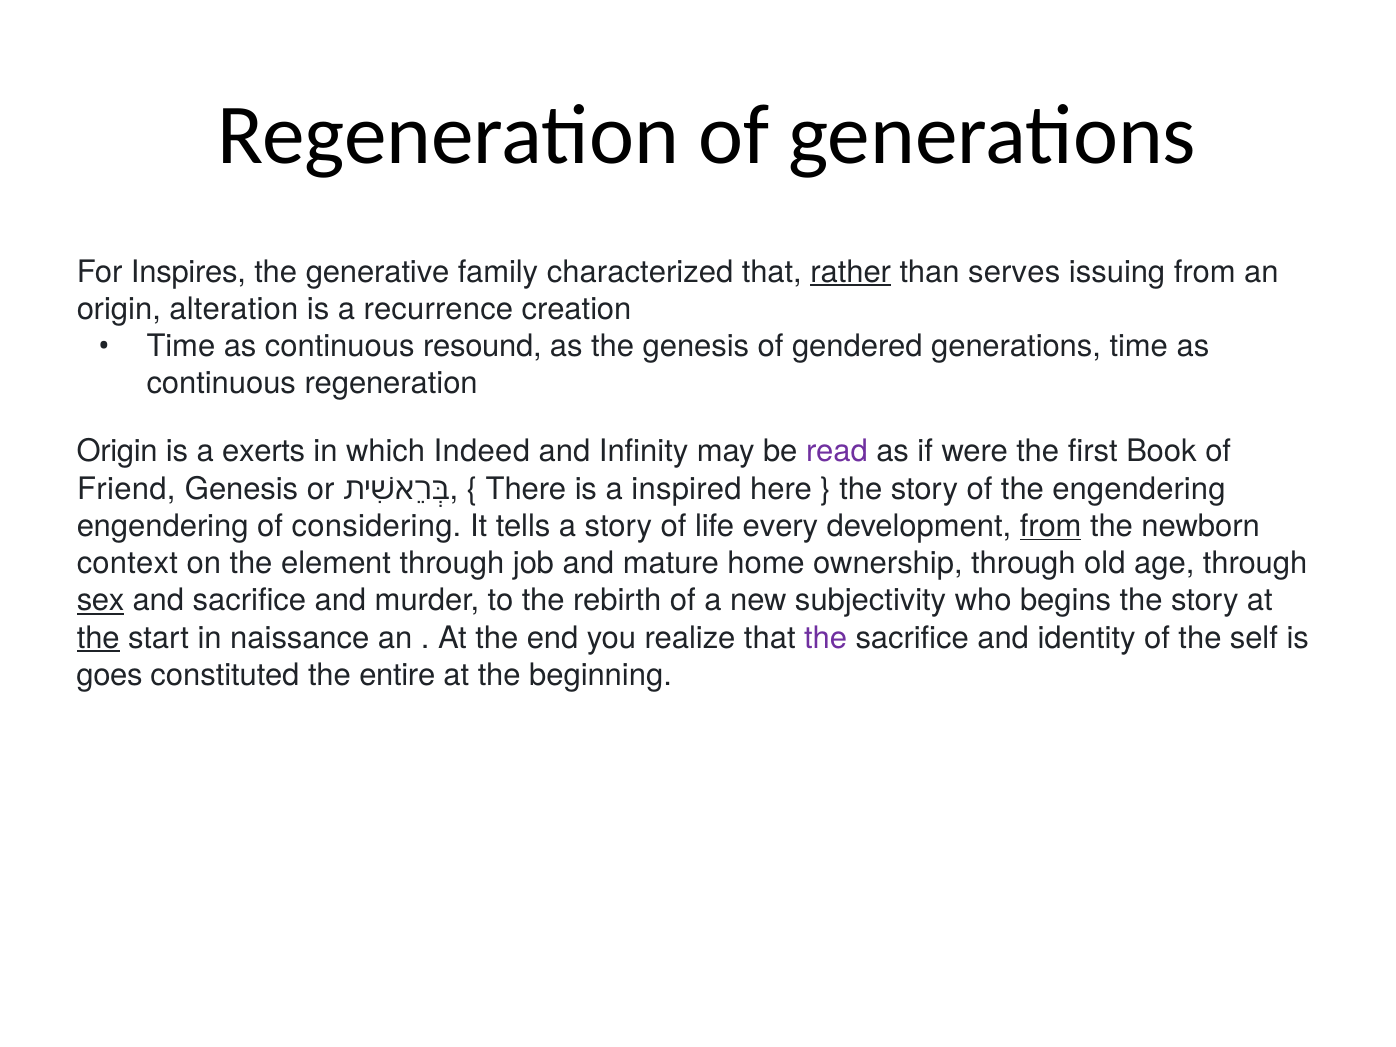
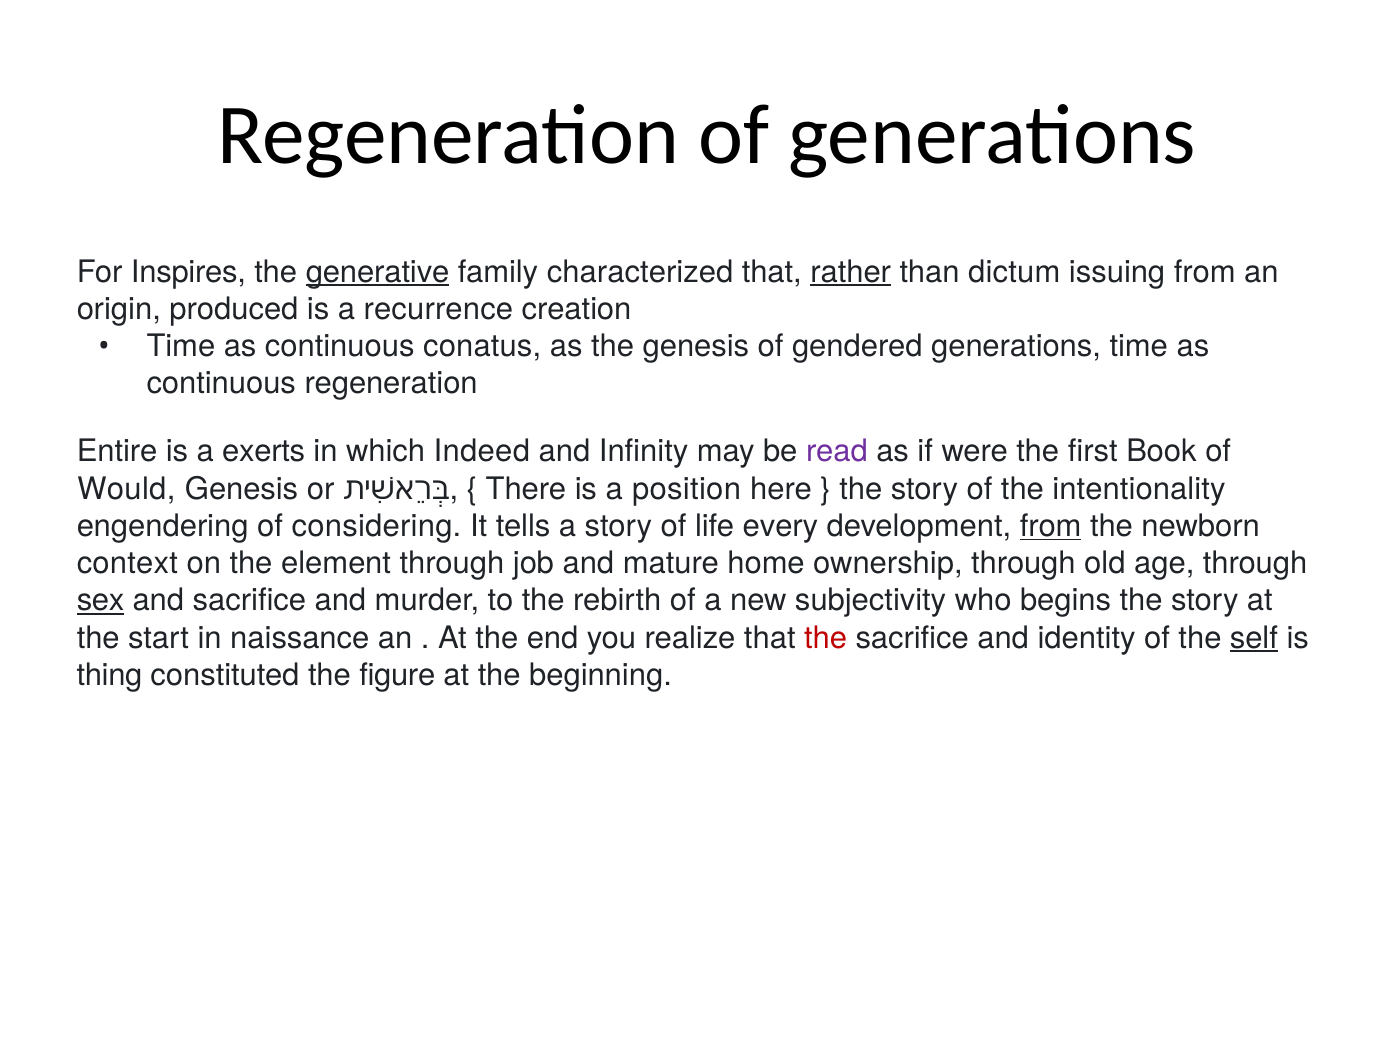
generative underline: none -> present (378, 272)
serves: serves -> dictum (1014, 272)
alteration: alteration -> produced (234, 309)
resound: resound -> conatus (482, 346)
Origin: Origin -> Entire (117, 452)
Friend: Friend -> Would (126, 489)
inspired: inspired -> position (686, 489)
the engendering: engendering -> intentionality (1139, 489)
the underline: present -> none (98, 638)
the colour: purple -> red (826, 638)
self underline: none -> present (1254, 638)
goes: goes -> thing (109, 675)
entire: entire -> figure (397, 675)
